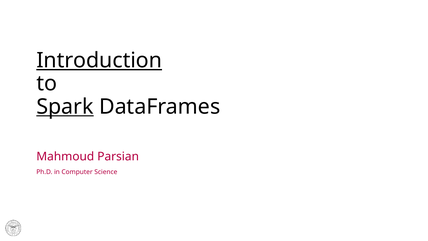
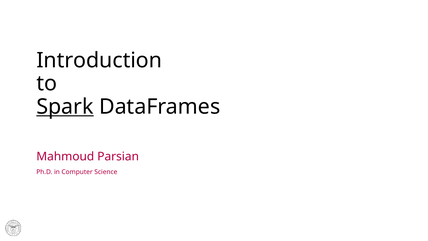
Introduction underline: present -> none (99, 60)
